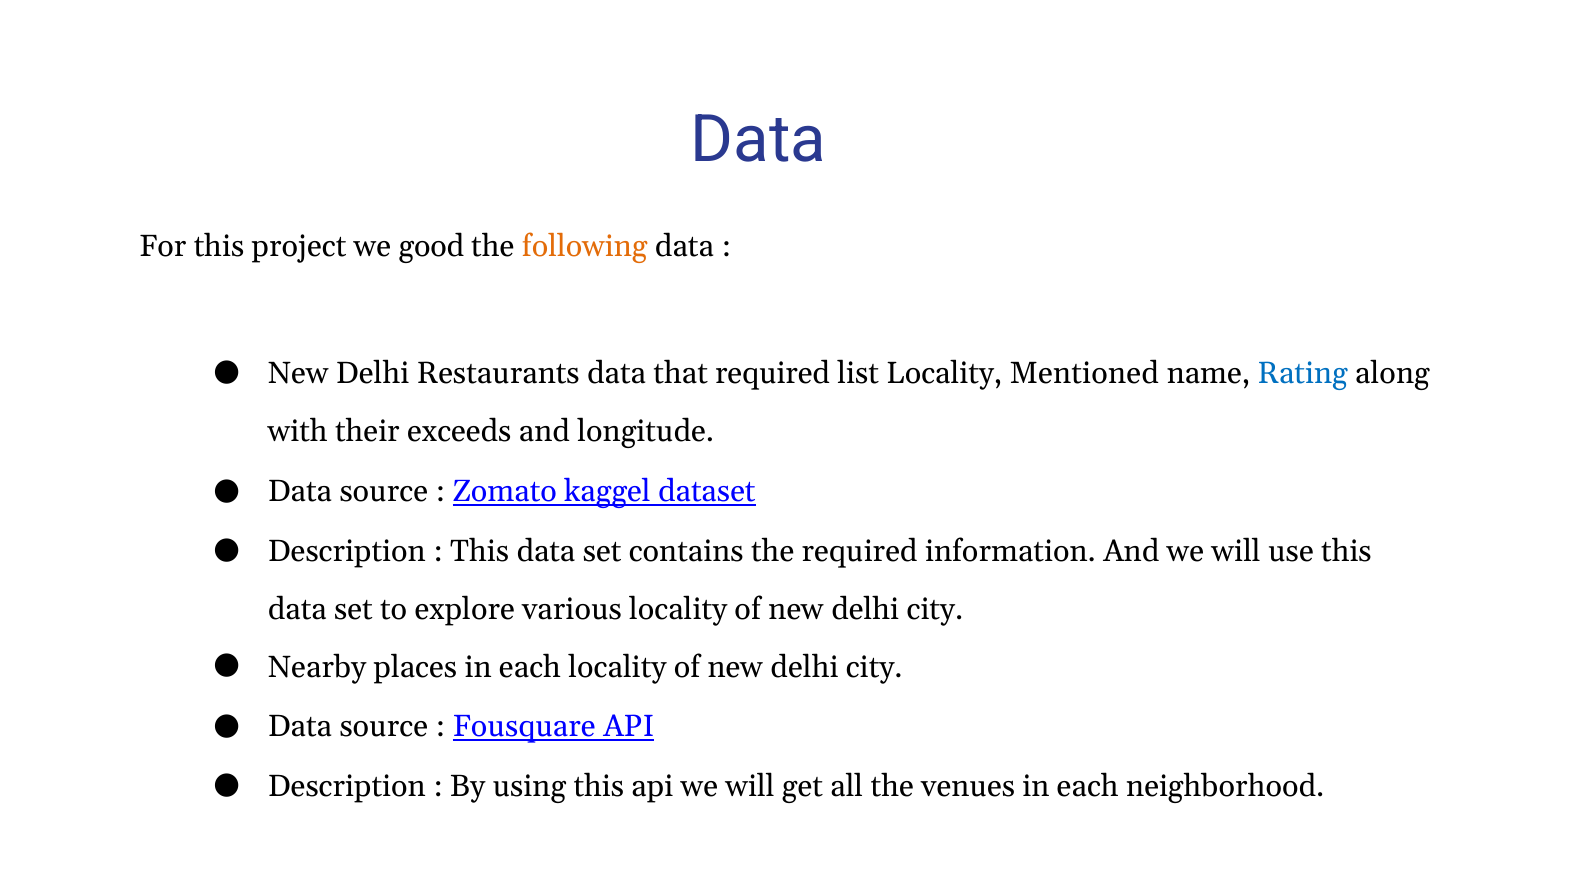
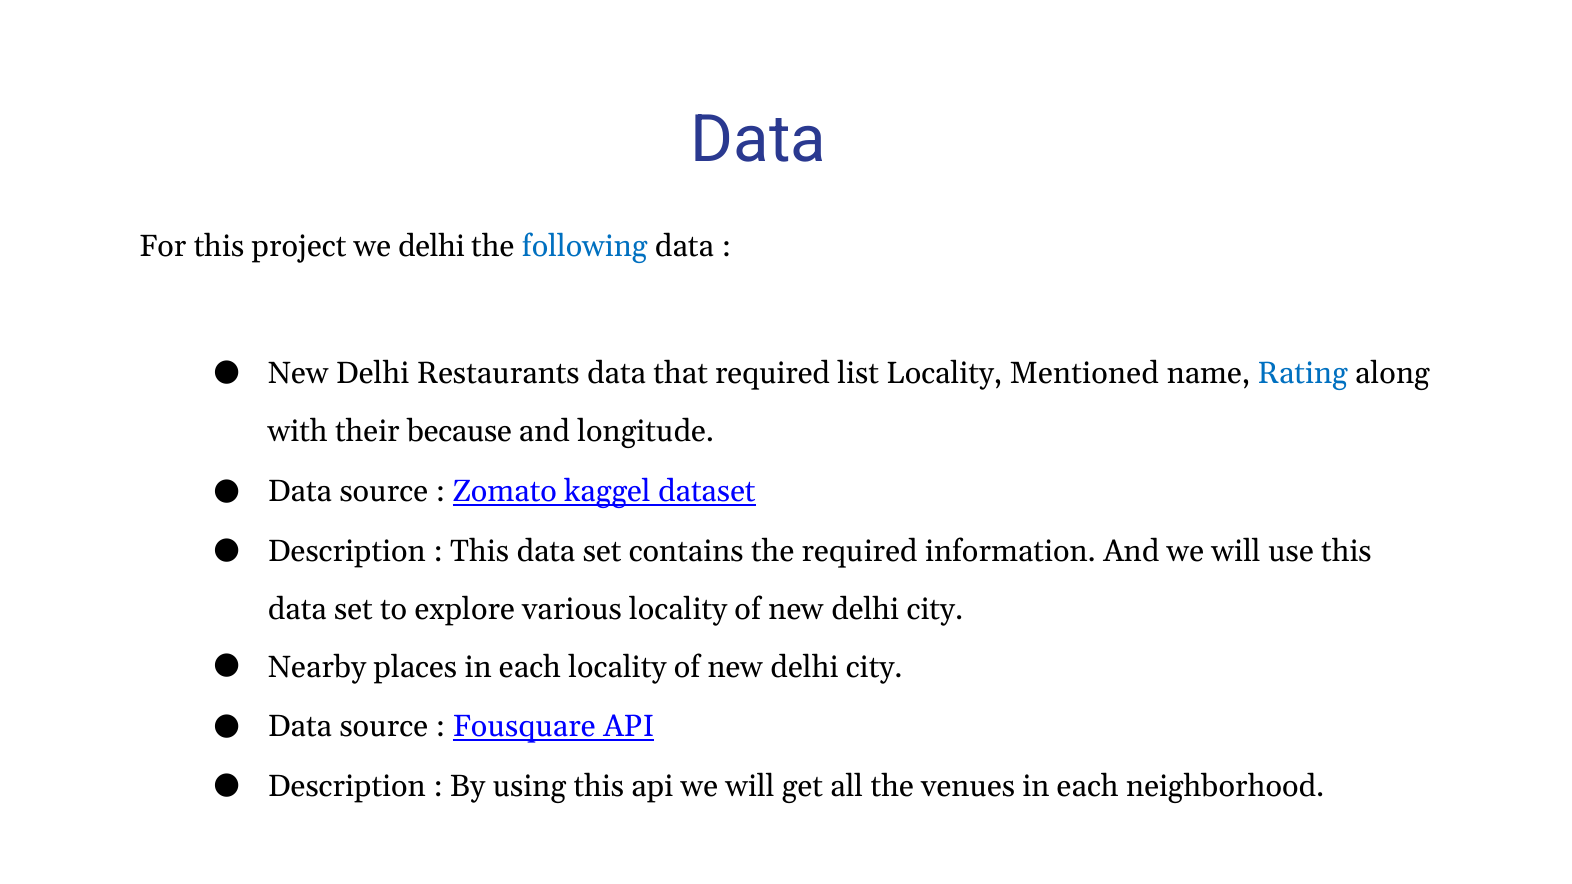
we good: good -> delhi (431, 246)
following colour: orange -> blue (585, 246)
exceeds: exceeds -> because (459, 432)
